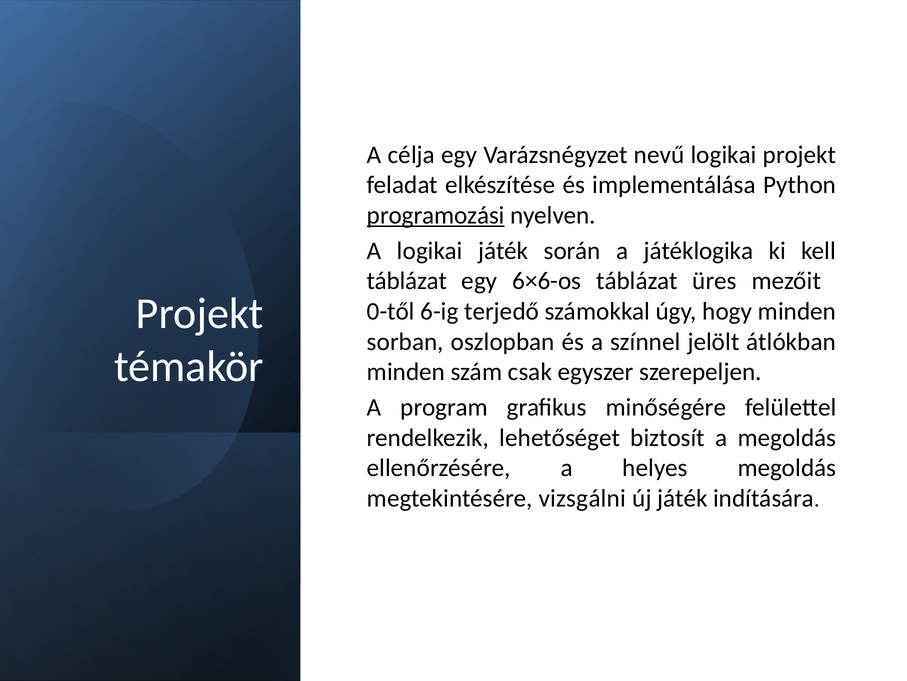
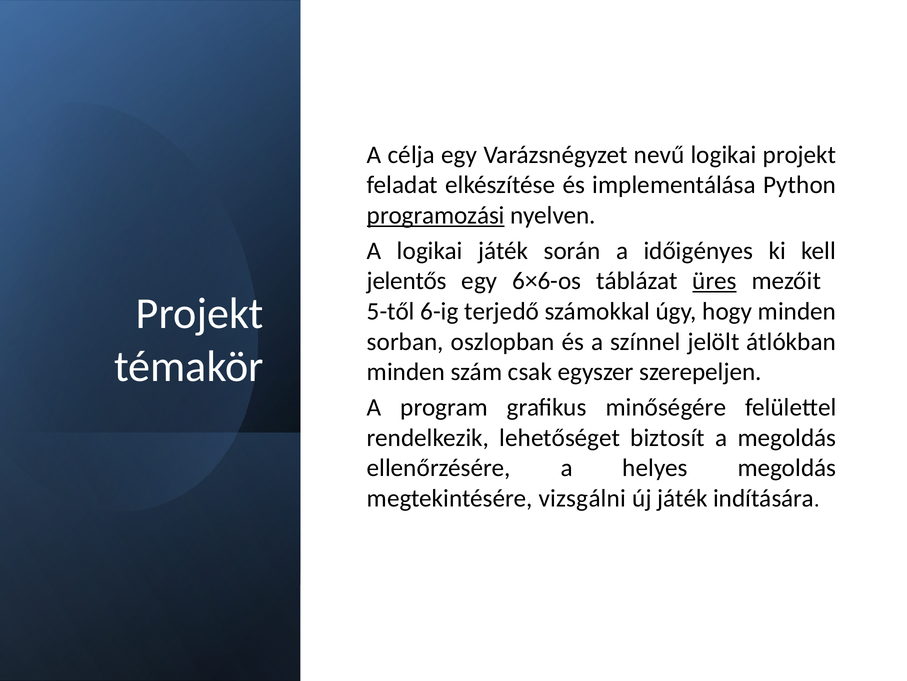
játéklogika: játéklogika -> időigényes (698, 251)
táblázat: táblázat -> jelentős (407, 281)
üres underline: none -> present (715, 281)
0-től: 0-től -> 5-től (391, 311)
